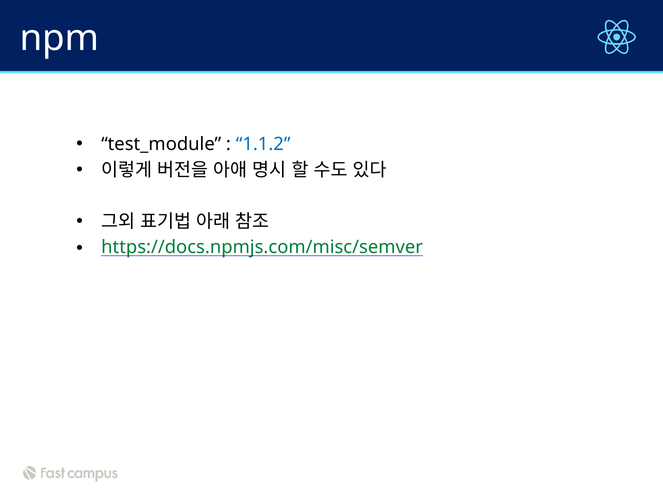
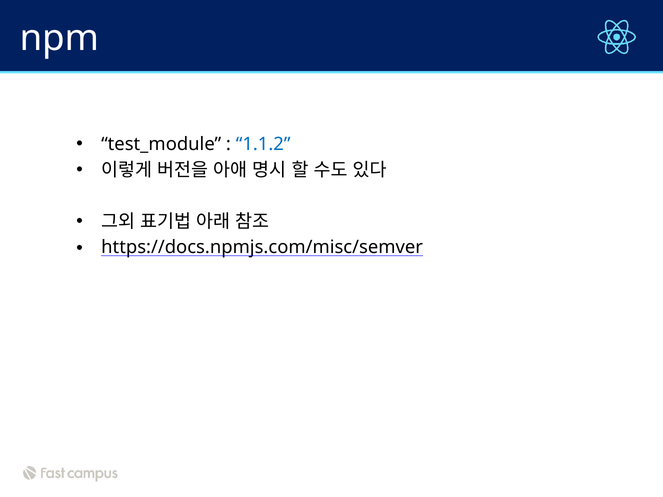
https://docs.npmjs.com/misc/semver colour: green -> black (262, 248)
